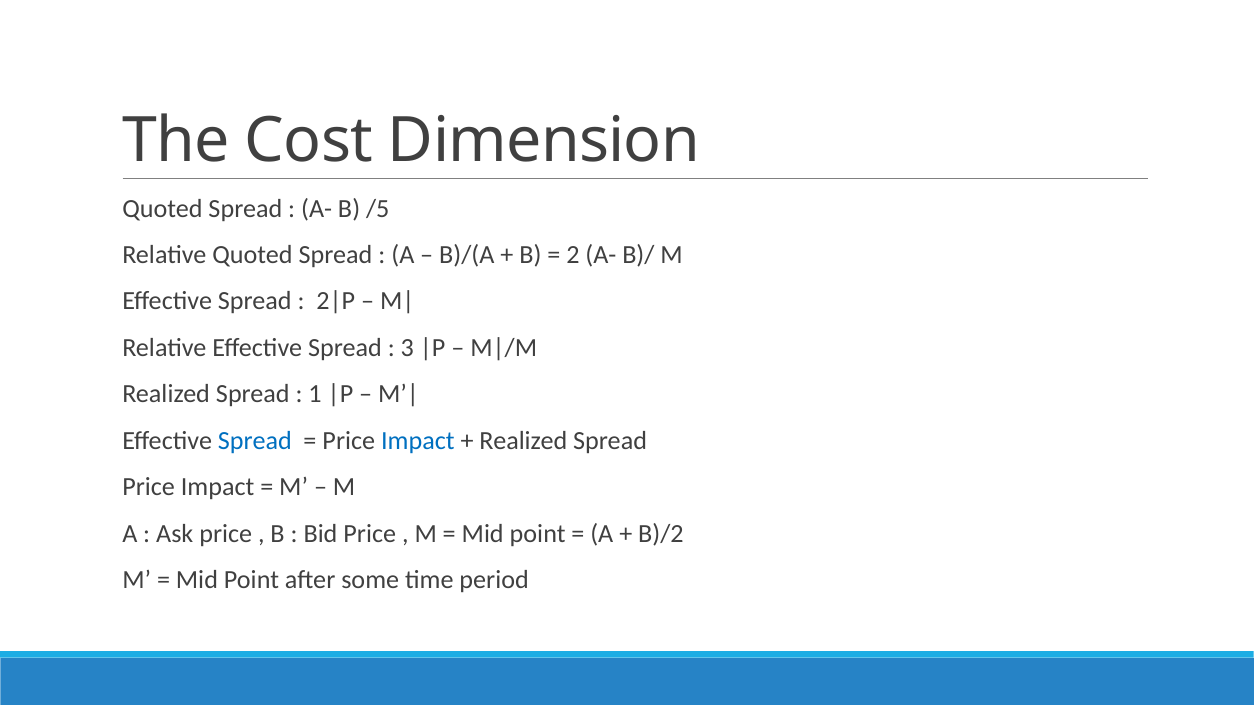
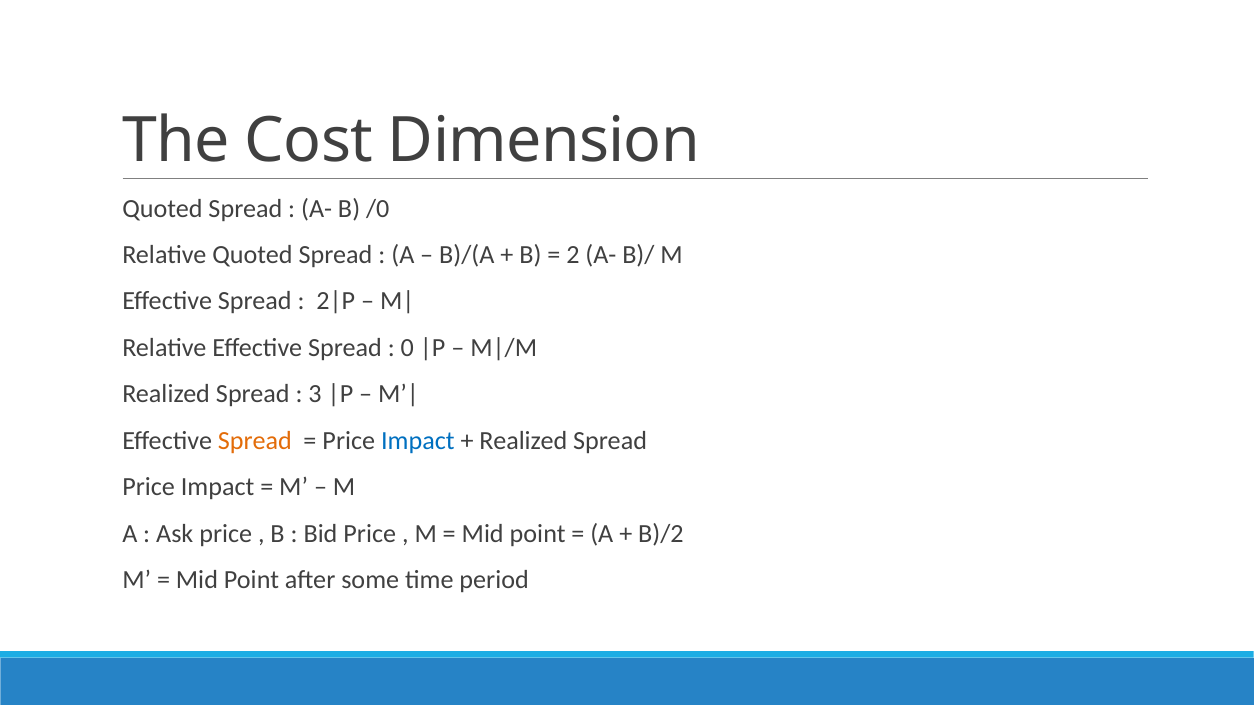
/5: /5 -> /0 (378, 209)
3: 3 -> 0 (407, 348)
1: 1 -> 3 (315, 395)
Spread colour: blue -> orange (255, 441)
